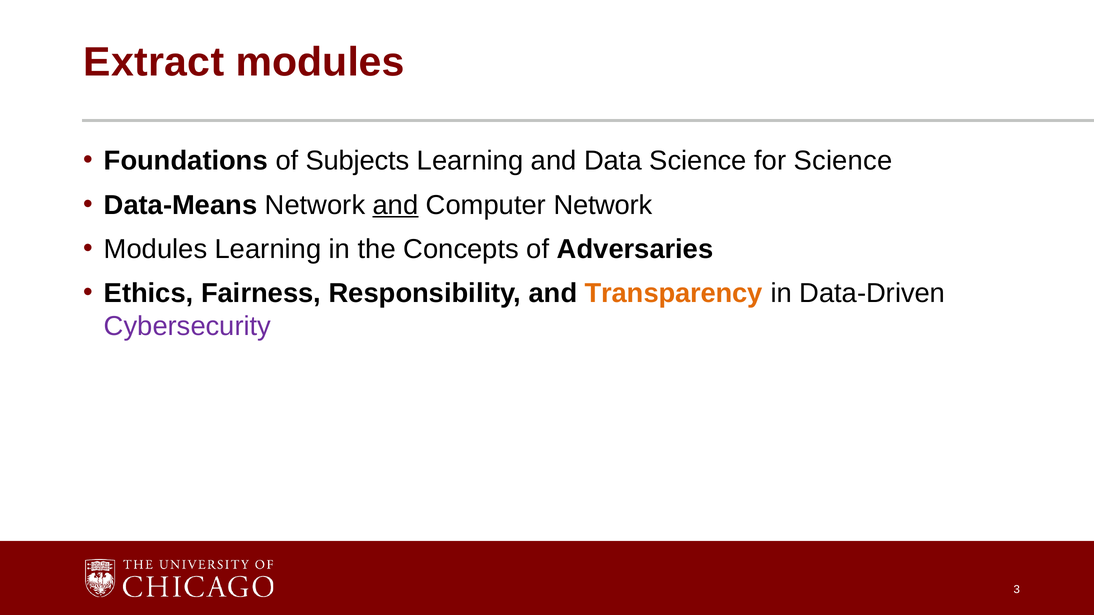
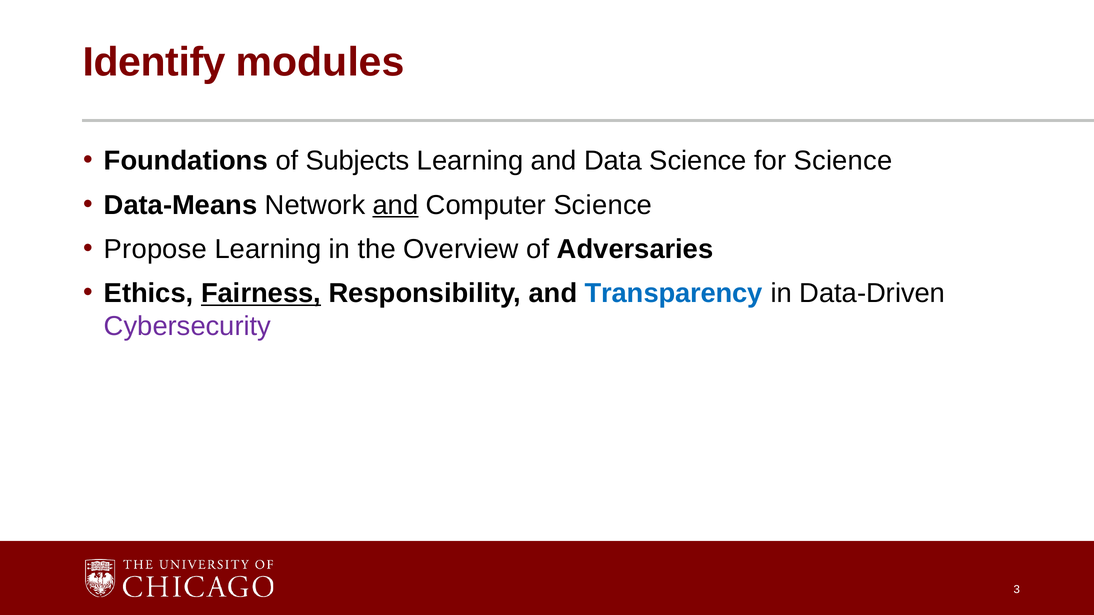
Extract: Extract -> Identify (154, 62)
Computer Network: Network -> Science (603, 205)
Modules: Modules -> Propose (155, 249)
Concepts: Concepts -> Overview (461, 249)
Fairness underline: none -> present (261, 294)
Transparency colour: orange -> blue (674, 294)
